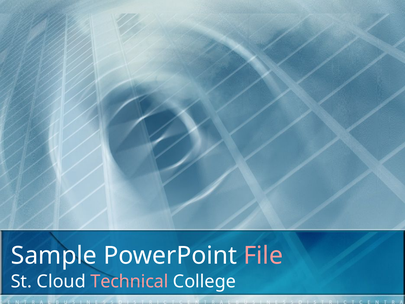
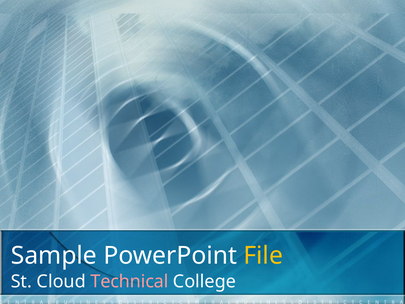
File colour: pink -> yellow (263, 255)
